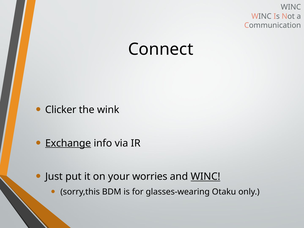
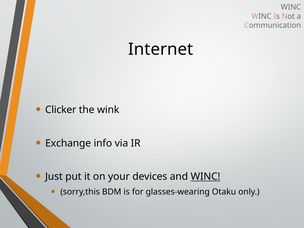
Connect: Connect -> Internet (161, 49)
Exchange underline: present -> none (68, 143)
worries: worries -> devices (150, 177)
